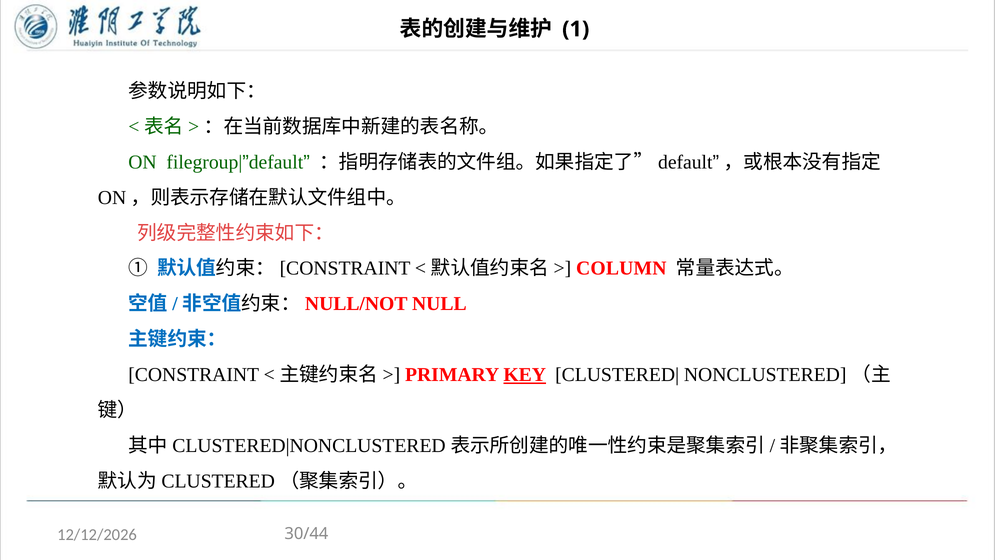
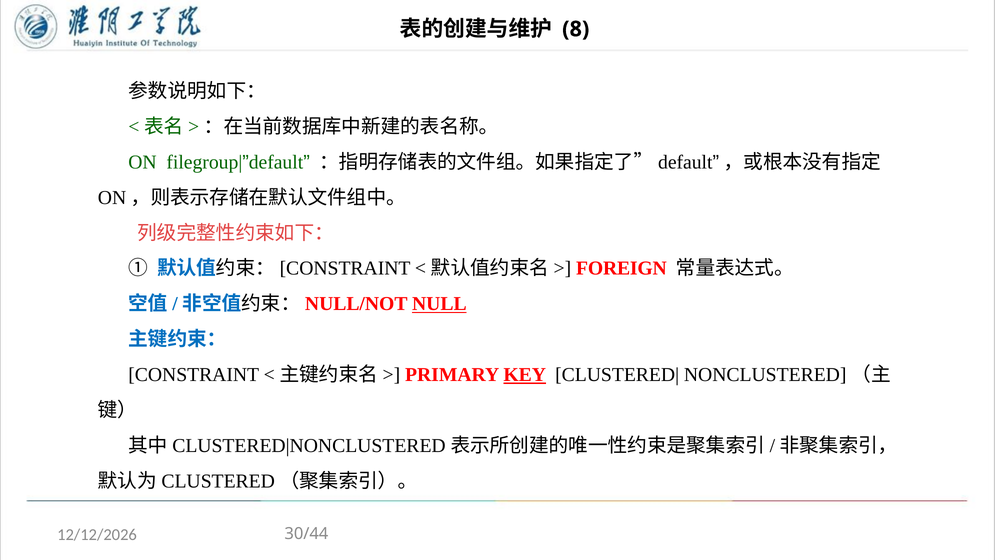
1: 1 -> 8 (576, 29)
COLUMN: COLUMN -> FOREIGN (621, 268)
NULL underline: none -> present (439, 304)
